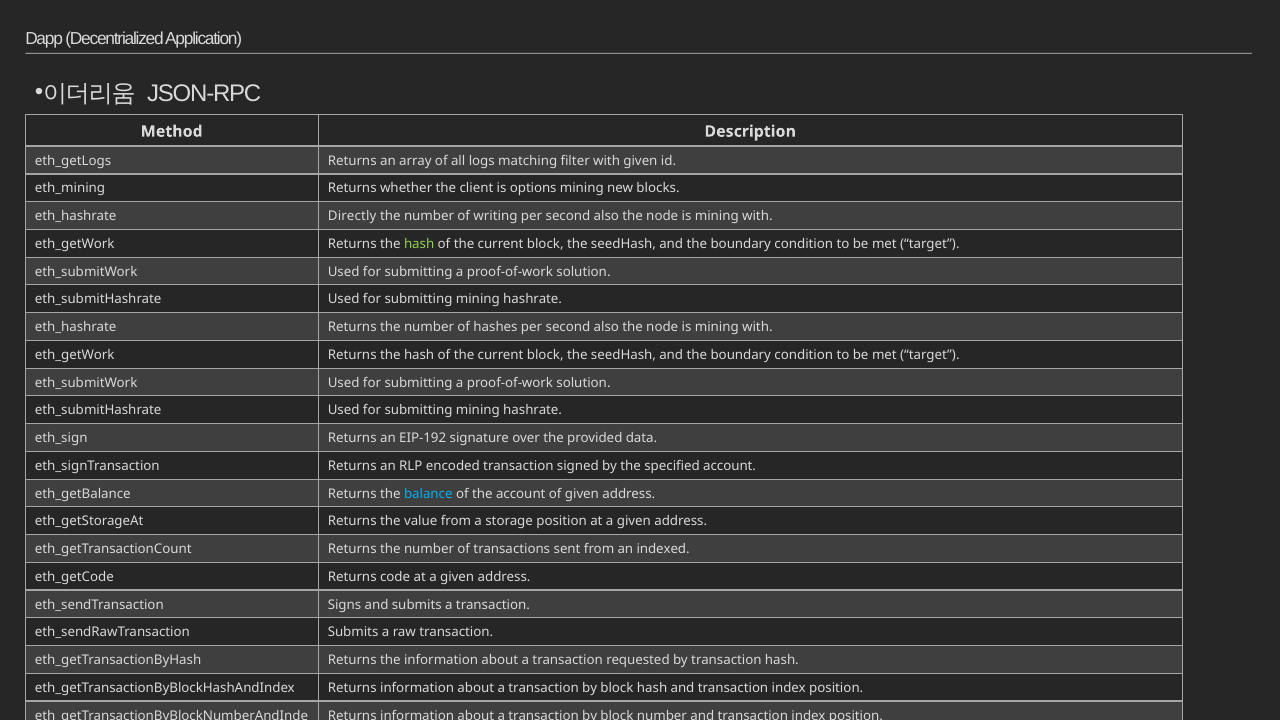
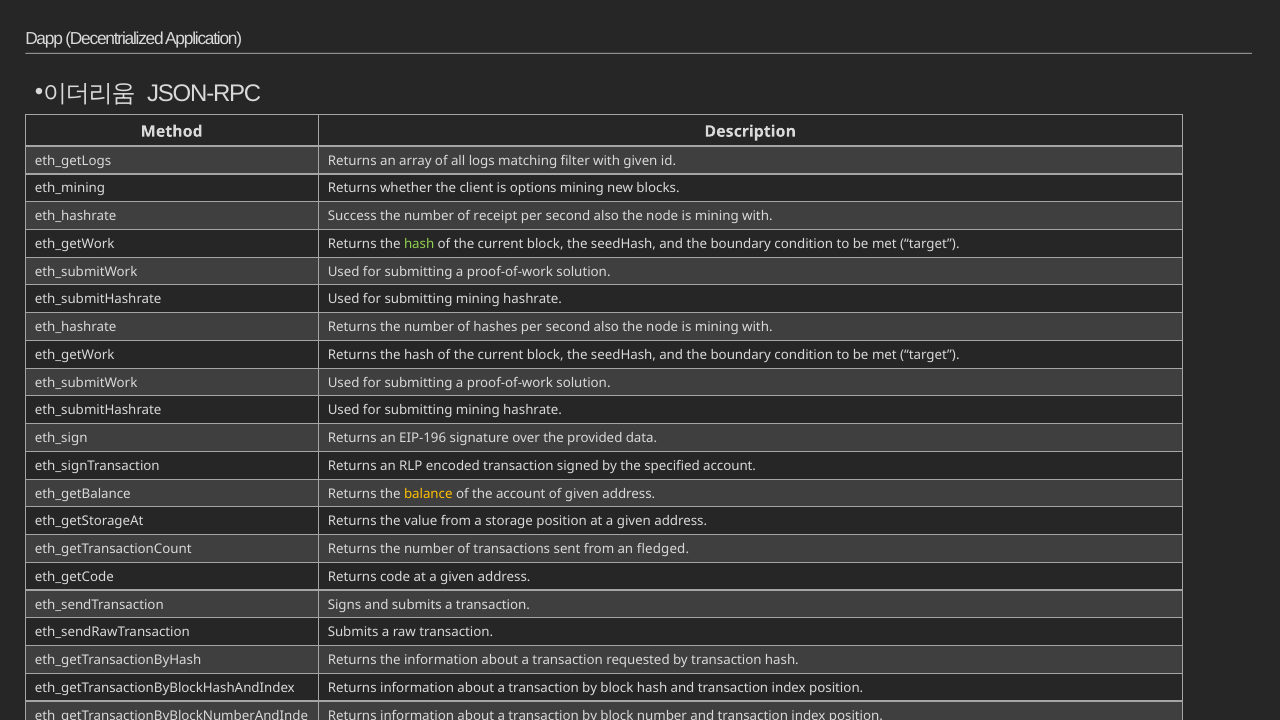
Directly: Directly -> Success (352, 216)
of writing: writing -> receipt (495, 216)
EIP-192: EIP-192 -> EIP-196 (423, 438)
balance colour: light blue -> yellow (428, 494)
indexed: indexed -> fledged (663, 549)
